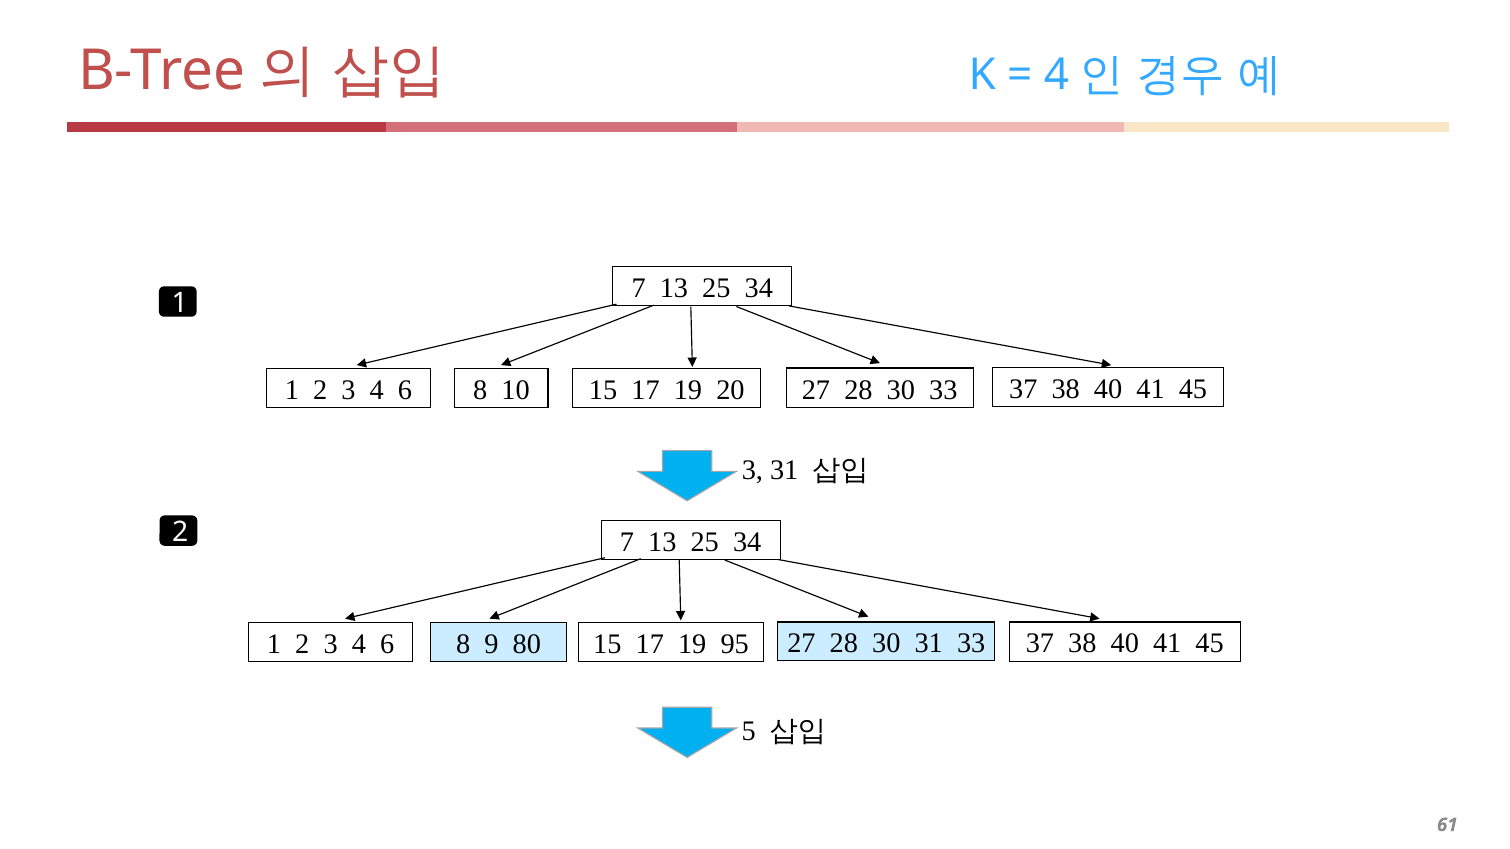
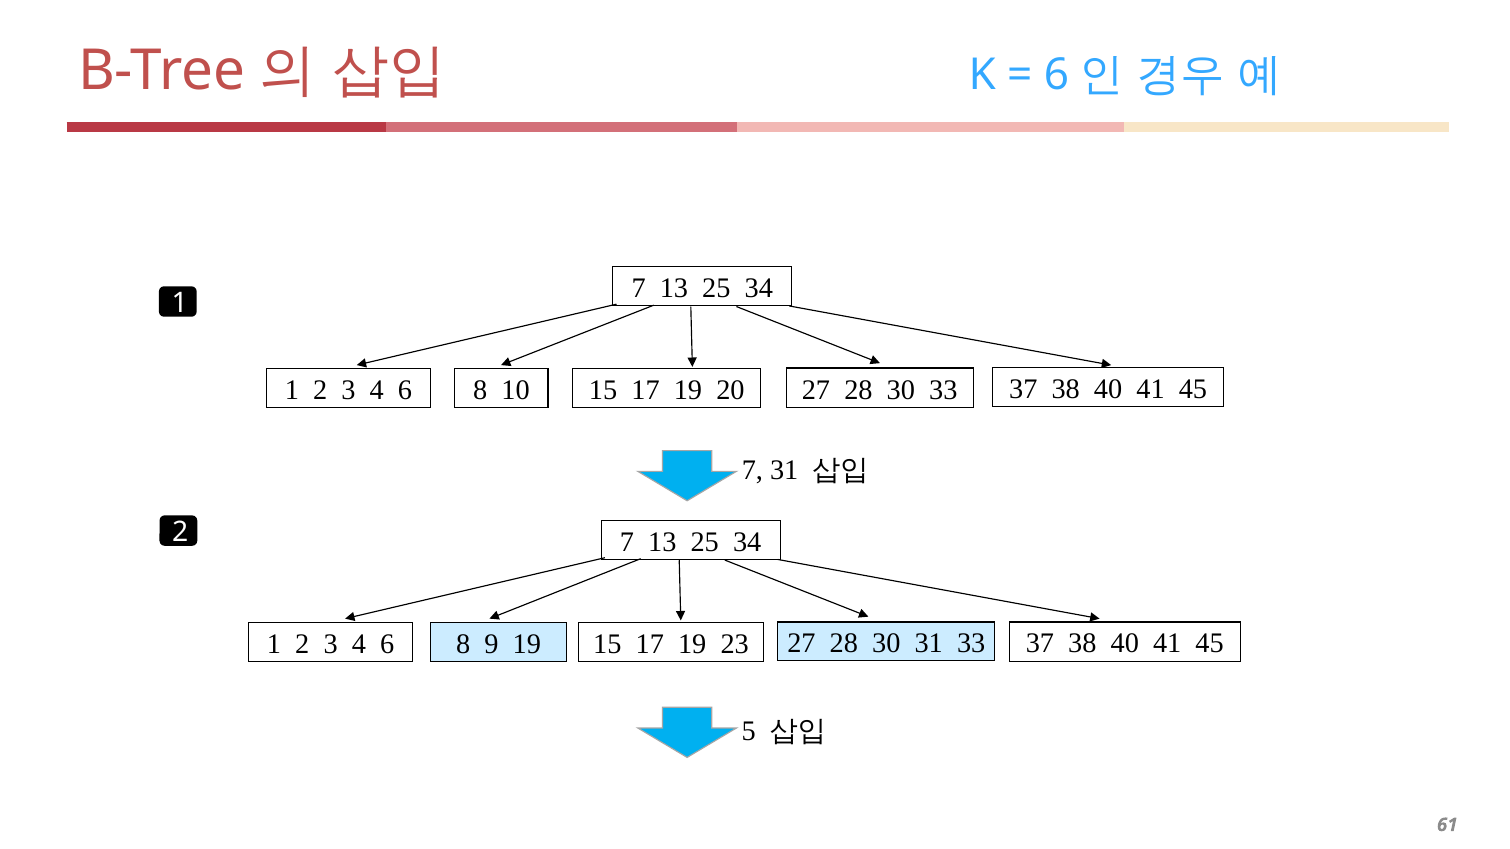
4: 4 -> 6 (1056, 75)
3: 3 -> 7 (752, 471)
9 80: 80 -> 19 (527, 644)
95: 95 -> 23 (735, 644)
